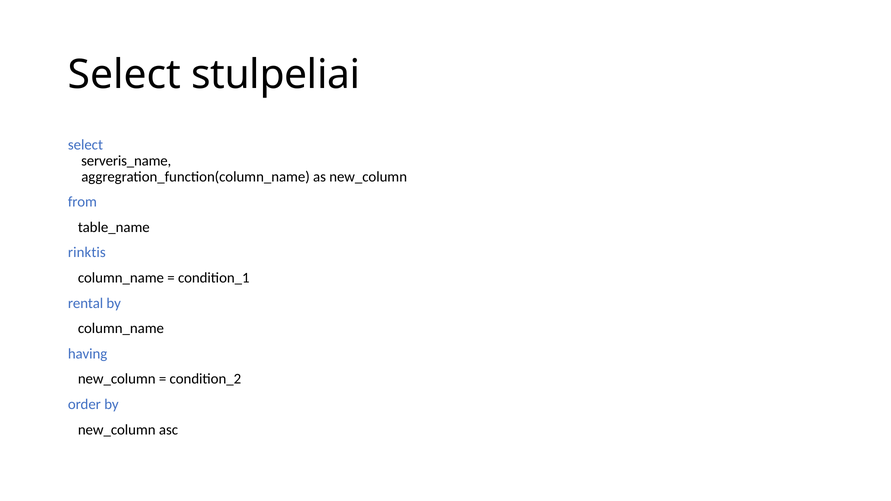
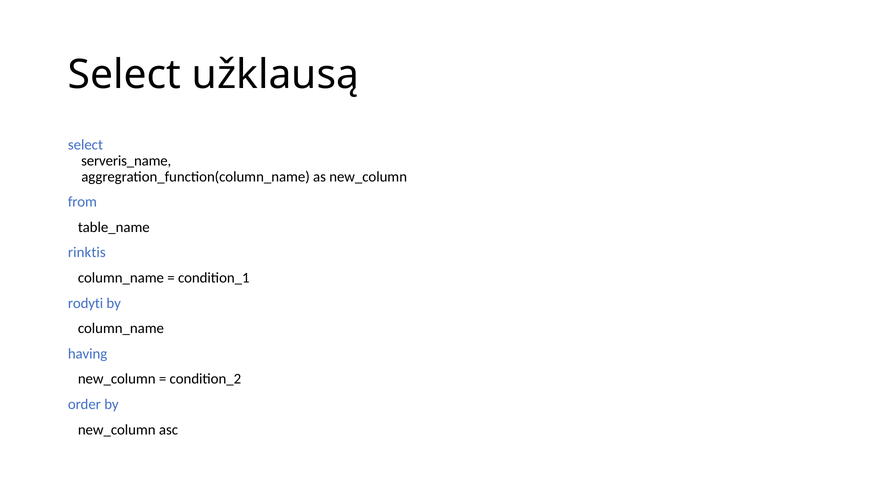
stulpeliai: stulpeliai -> užklausą (276, 75)
rental: rental -> rodyti (86, 303)
